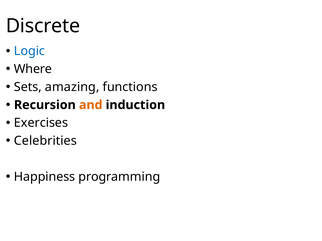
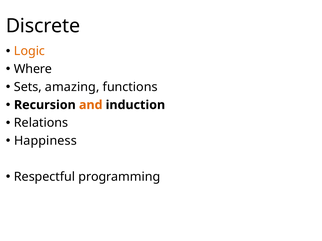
Logic colour: blue -> orange (29, 51)
Exercises: Exercises -> Relations (41, 123)
Celebrities: Celebrities -> Happiness (45, 141)
Happiness: Happiness -> Respectful (45, 177)
